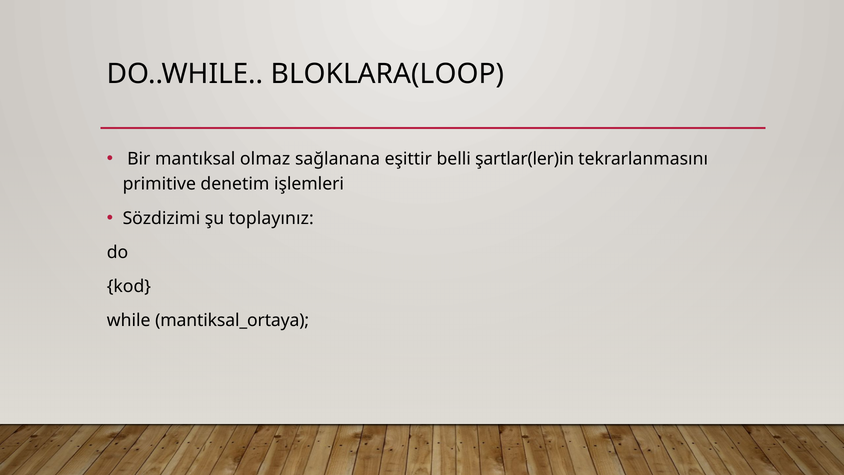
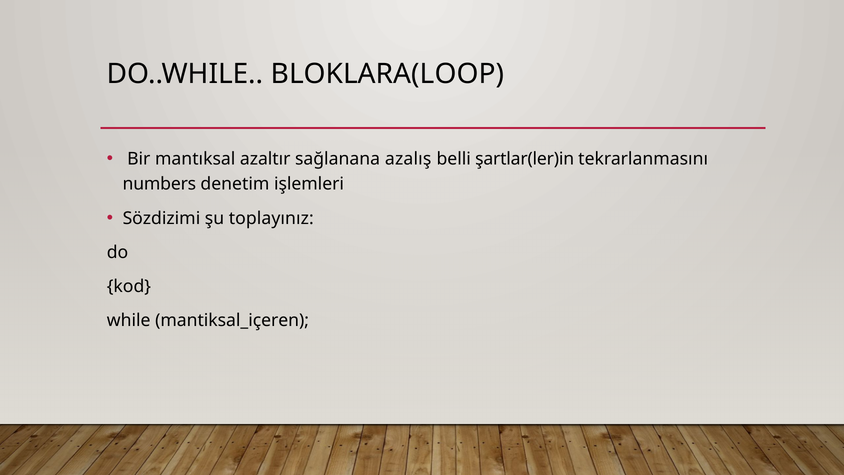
olmaz: olmaz -> azaltır (265, 159)
eşittir: eşittir -> azalış (408, 159)
primitive: primitive -> numbers (159, 184)
mantiksal_ortaya: mantiksal_ortaya -> mantiksal_içeren (232, 320)
